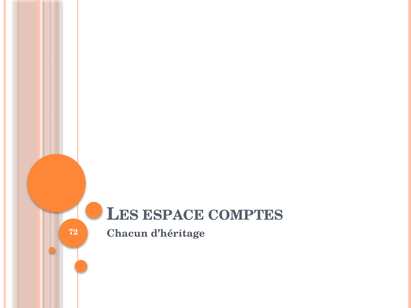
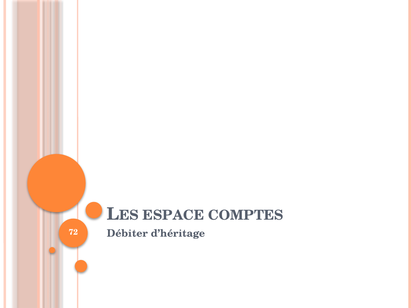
Chacun: Chacun -> Débiter (127, 234)
